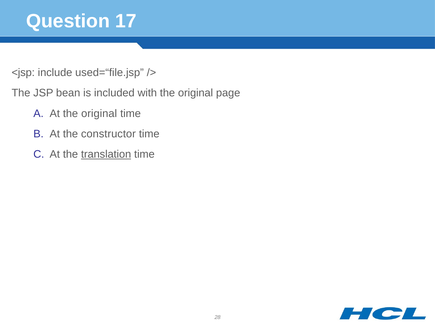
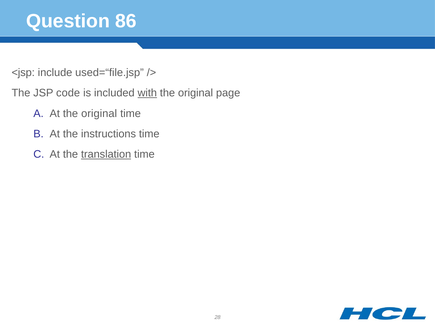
17: 17 -> 86 (126, 21)
bean: bean -> code (68, 93)
with underline: none -> present (147, 93)
constructor: constructor -> instructions (108, 134)
